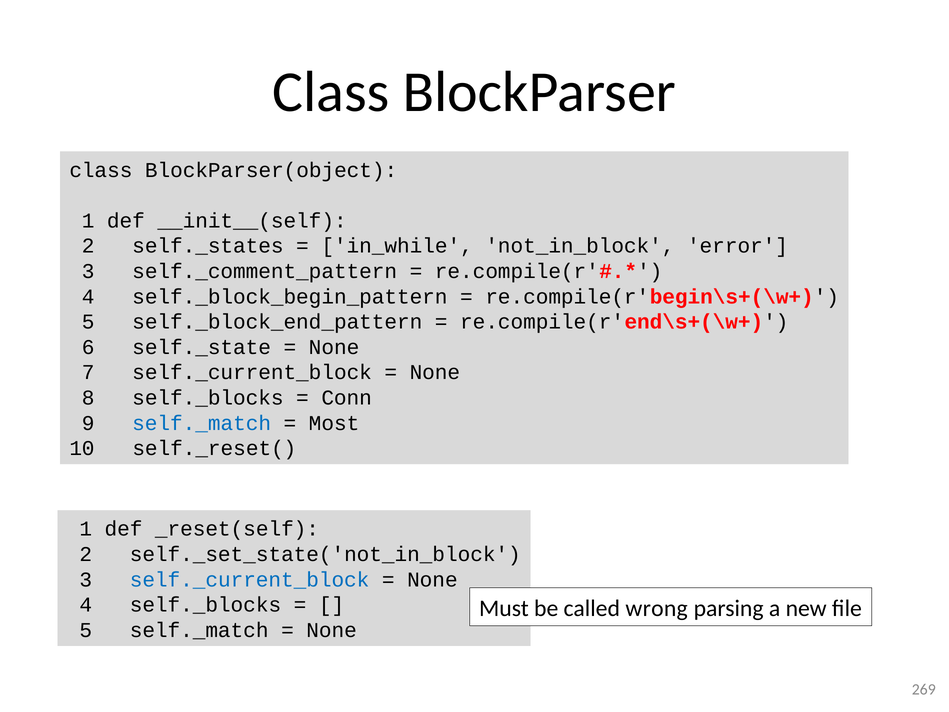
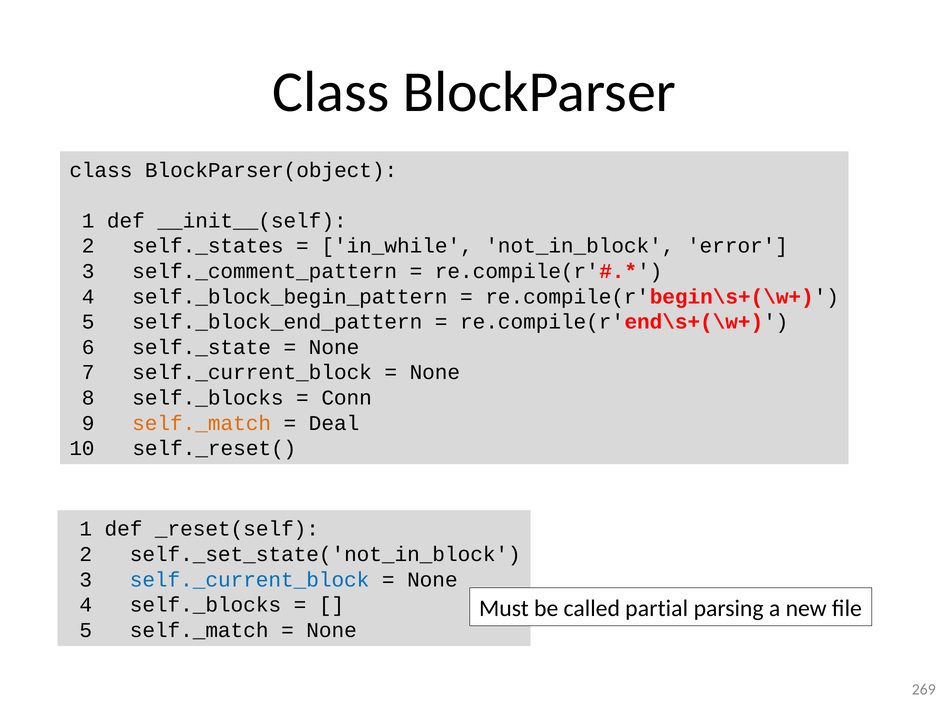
self._match colour: blue -> orange (202, 423)
Most: Most -> Deal (334, 423)
wrong: wrong -> partial (657, 608)
